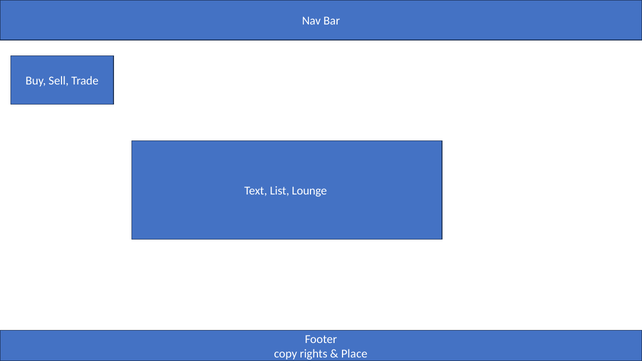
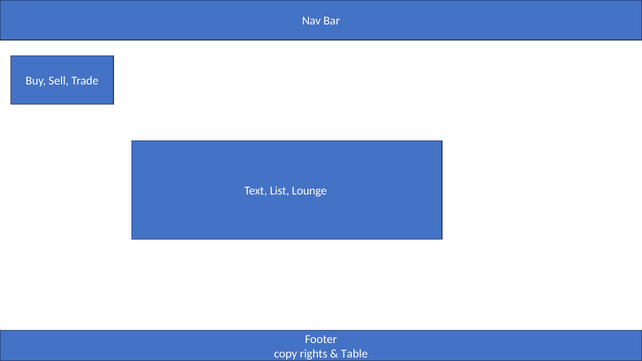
Place: Place -> Table (354, 354)
